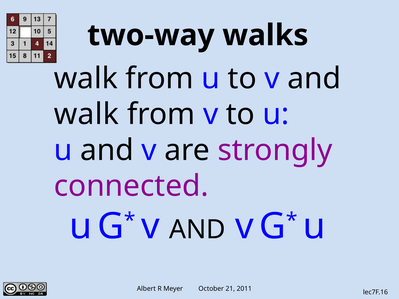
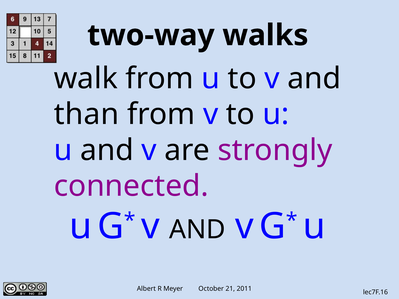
walk: walk -> than (86, 114)
